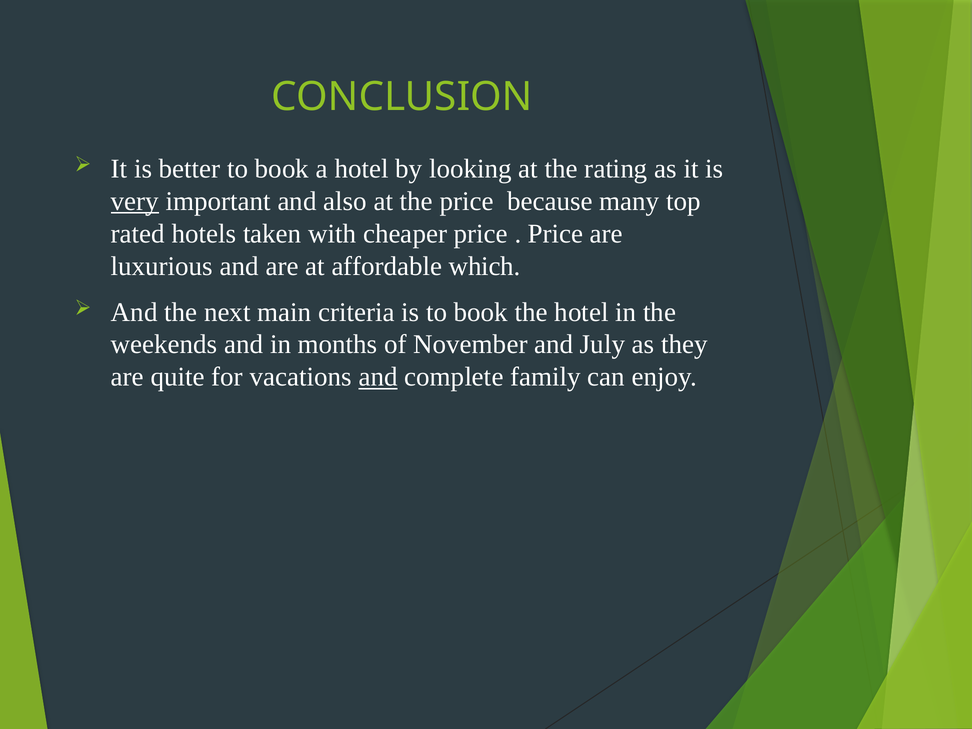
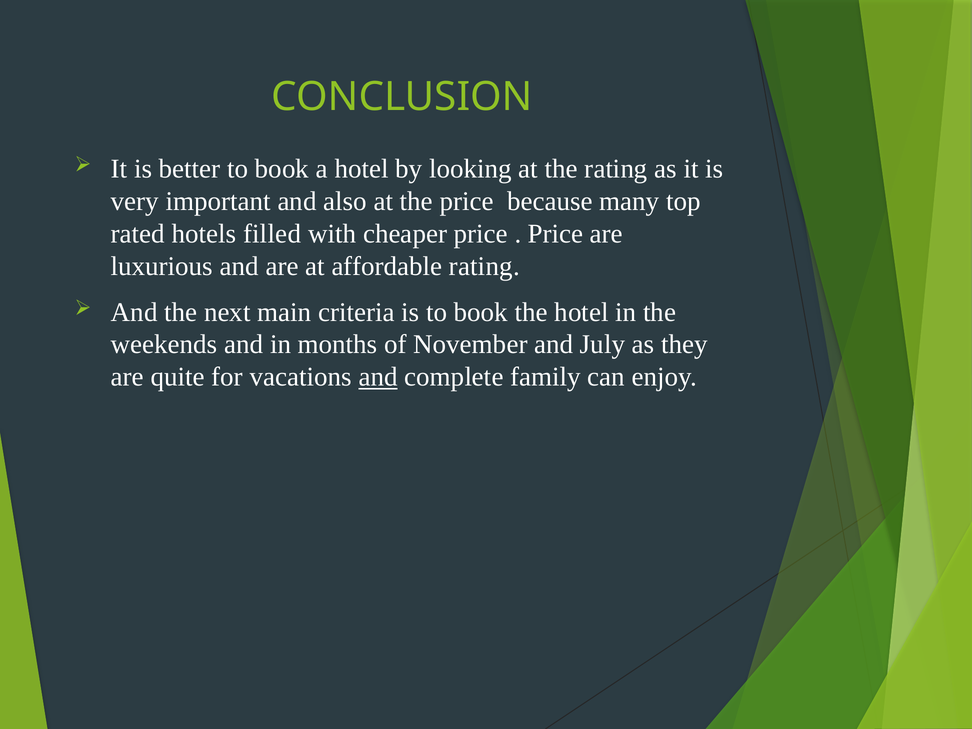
very underline: present -> none (135, 201)
taken: taken -> filled (272, 234)
affordable which: which -> rating (484, 266)
